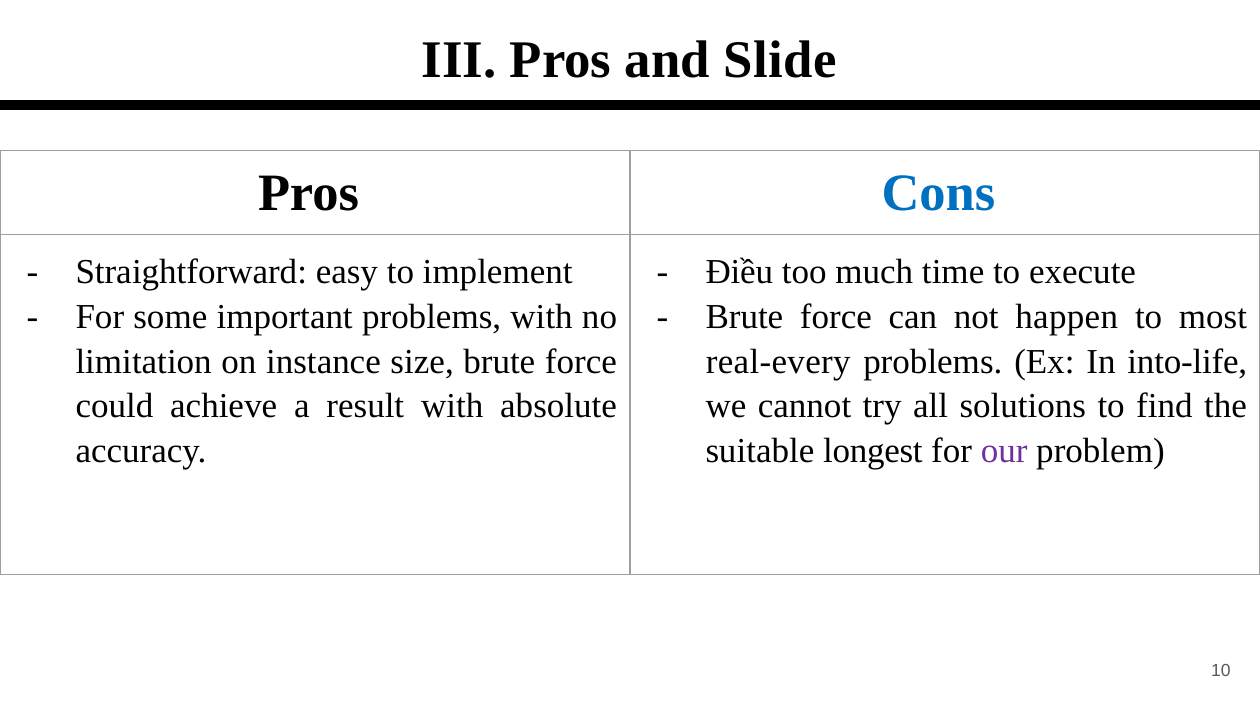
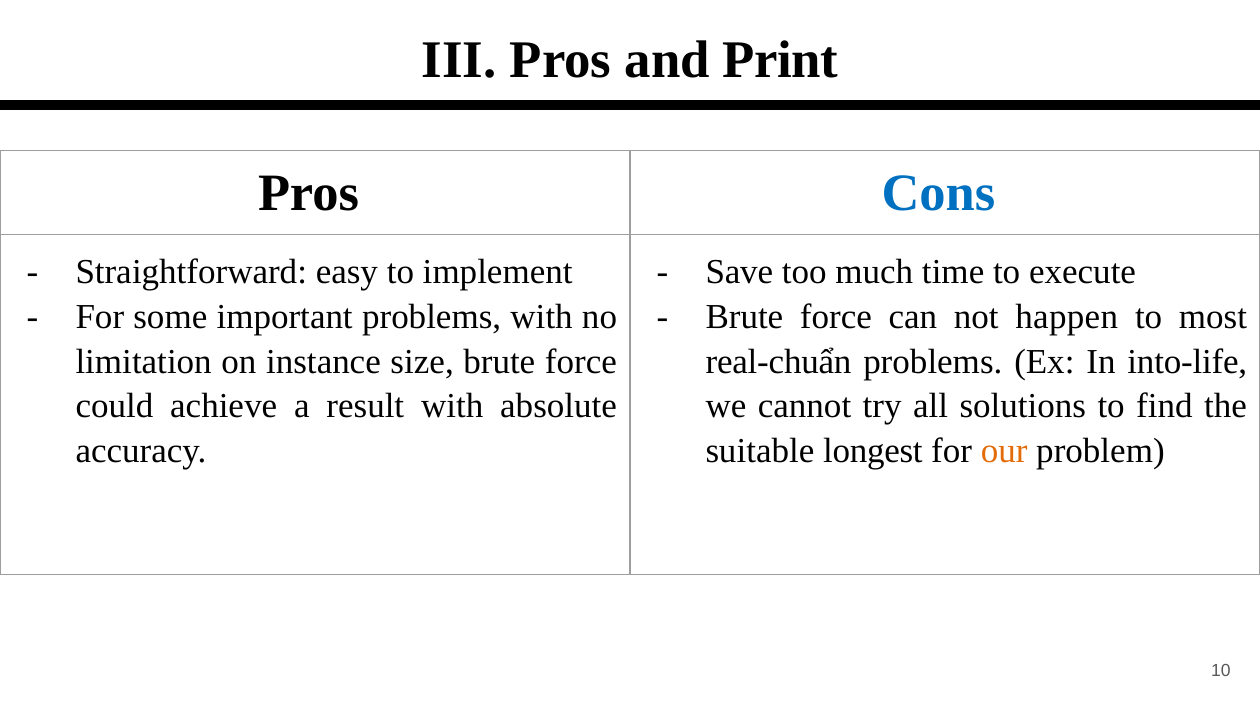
Slide: Slide -> Print (781, 60)
Điều: Điều -> Save (739, 272)
real-every: real-every -> real-chuẩn (779, 361)
our colour: purple -> orange (1004, 451)
